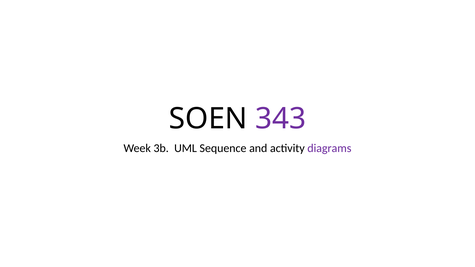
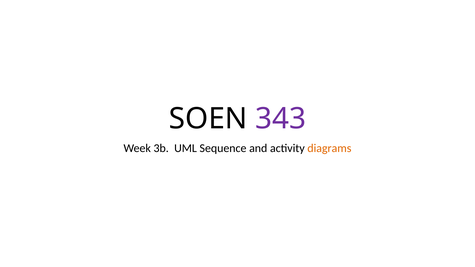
diagrams colour: purple -> orange (329, 148)
